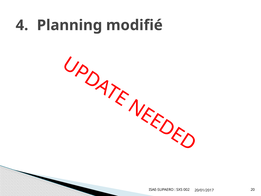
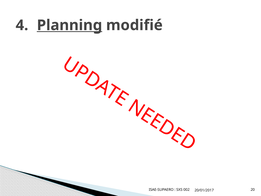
Planning underline: none -> present (70, 25)
